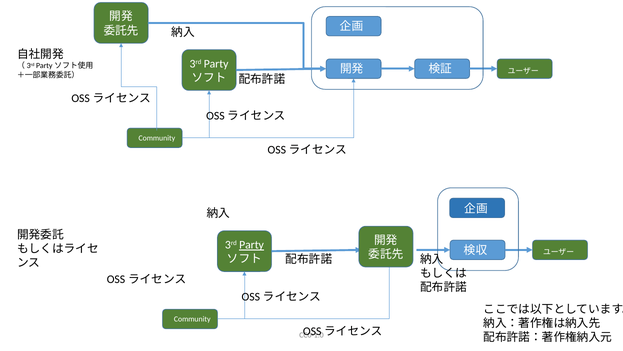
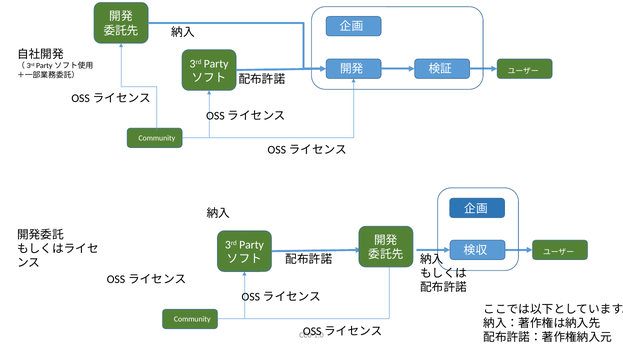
Party underline: present -> none (252, 245)
